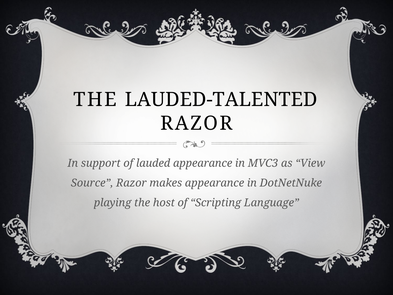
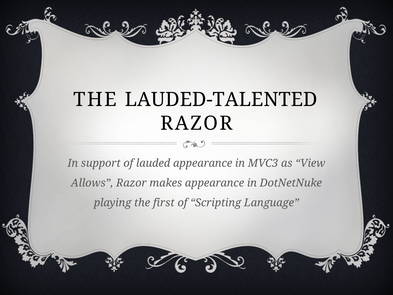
Source: Source -> Allows (92, 183)
host: host -> first (164, 203)
